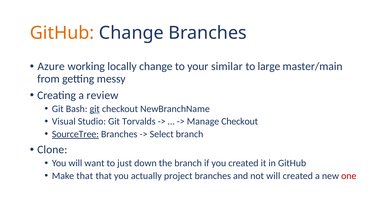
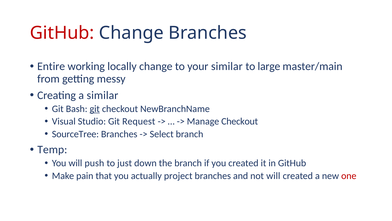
GitHub colour: orange -> red (62, 33)
Azure: Azure -> Entire (51, 66)
a review: review -> similar (102, 95)
Torvalds: Torvalds -> Request (139, 121)
SourceTree underline: present -> none (75, 134)
Clone: Clone -> Temp (52, 149)
want: want -> push (94, 163)
Make that: that -> pain (85, 175)
